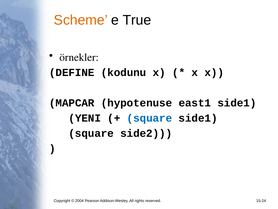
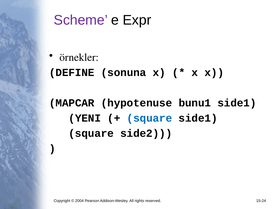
Scheme colour: orange -> purple (81, 20)
True: True -> Expr (137, 20)
kodunu: kodunu -> sonuna (124, 72)
east1: east1 -> bunu1 (195, 103)
